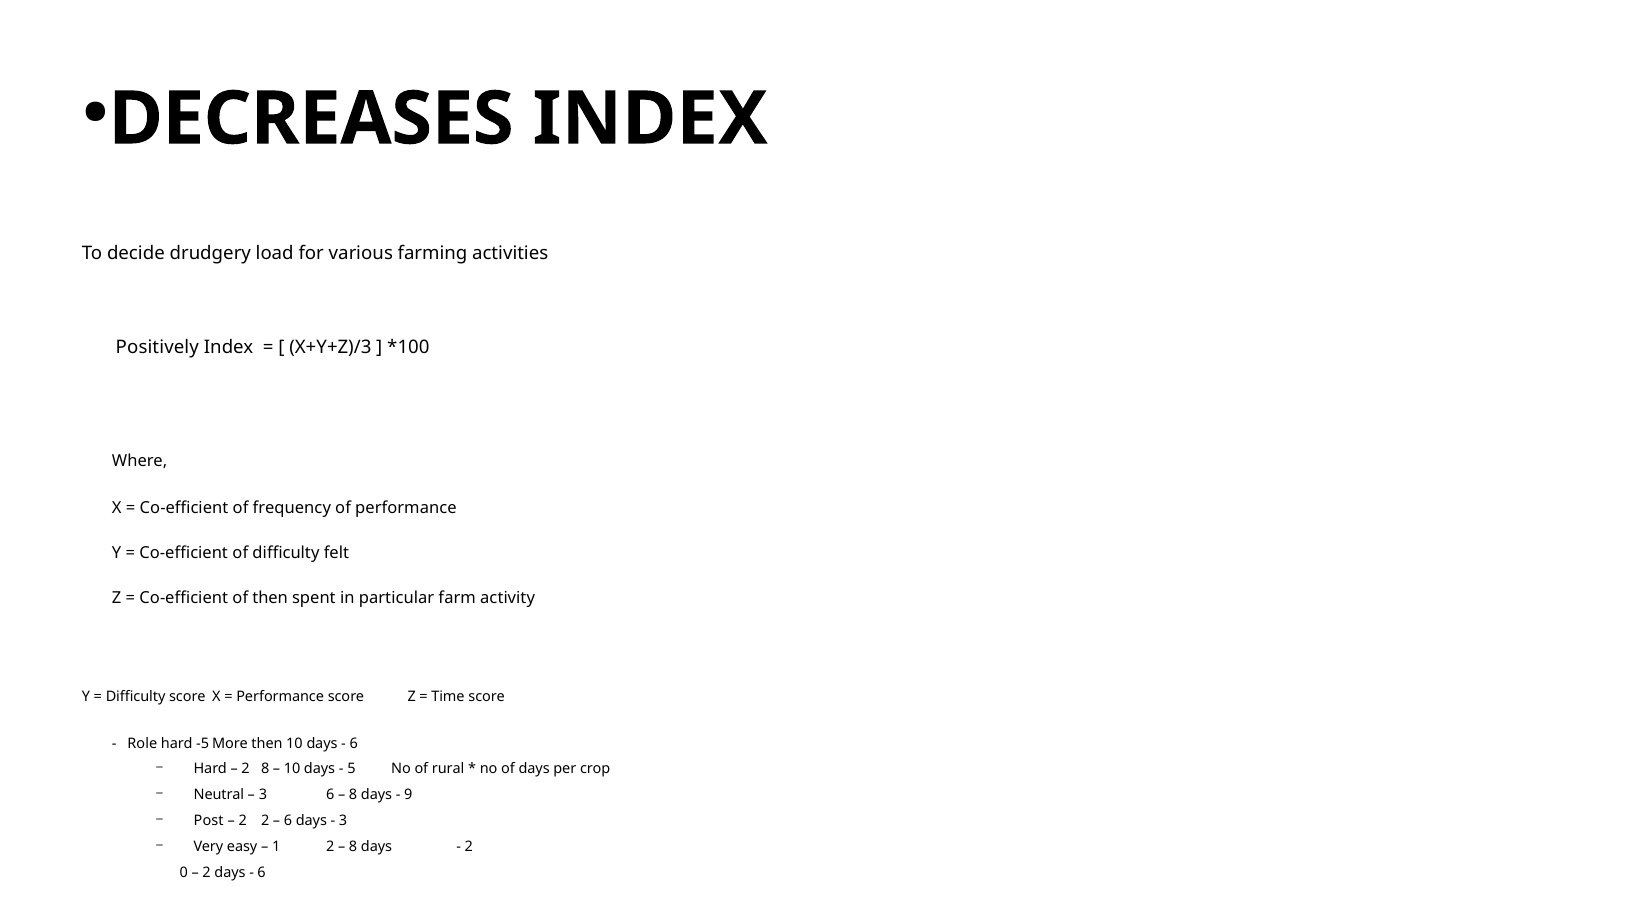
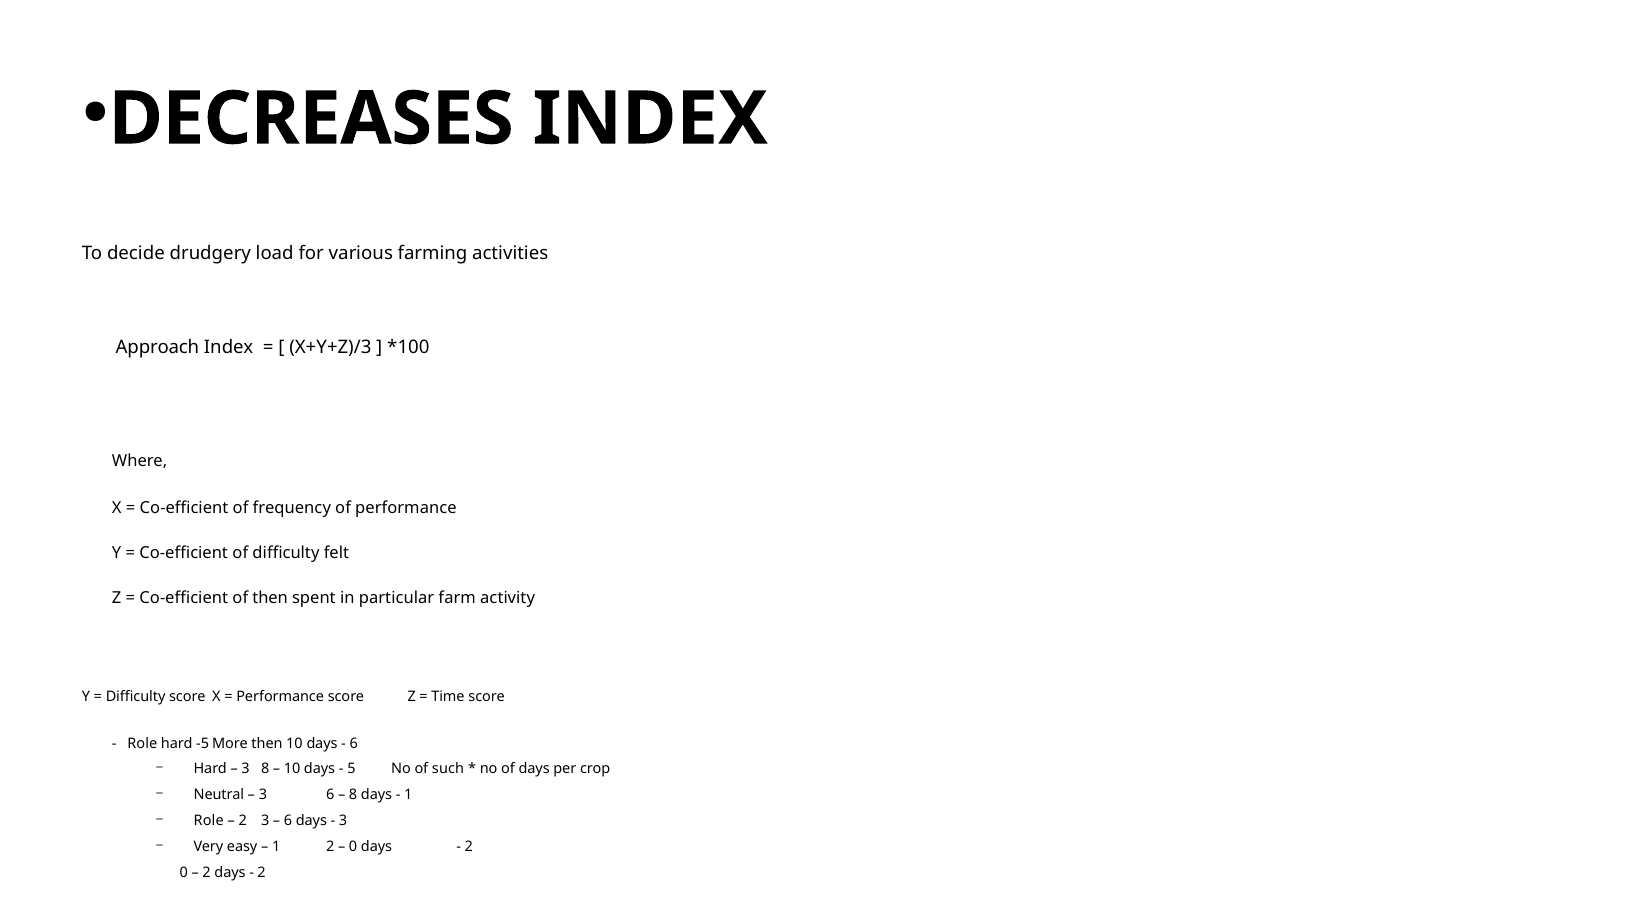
Positively: Positively -> Approach (157, 348)
2: 2 -> 3 (246, 769)
rural: rural -> such (448, 769)
9: 9 -> 1 (408, 795)
Post: Post -> Role (209, 821)
2 2: 2 -> 3 (265, 821)
8: 8 -> 0 (353, 847)
6: 6 -> 2 (262, 873)
